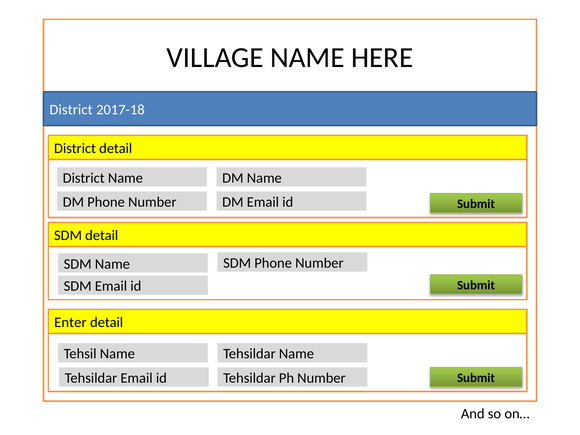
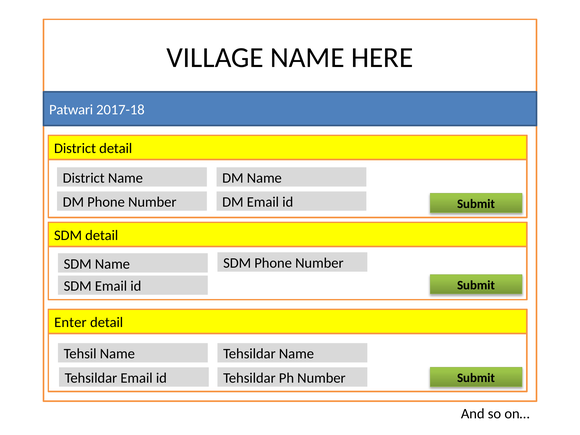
District: District -> Patwari (71, 110)
